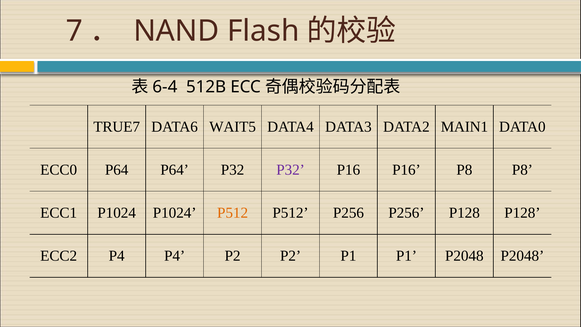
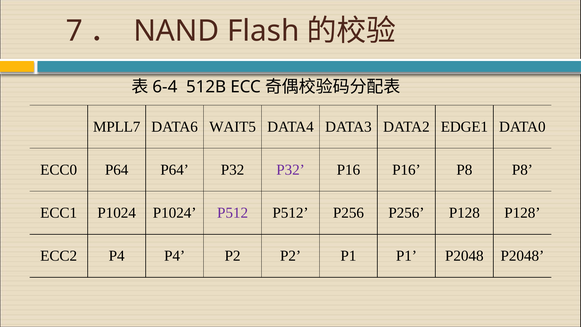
TRUE7: TRUE7 -> MPLL7 (117, 127)
MAIN1: MAIN1 -> EDGE1 (464, 127)
P512 colour: orange -> purple (233, 213)
